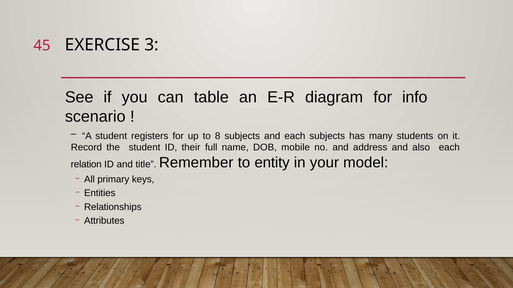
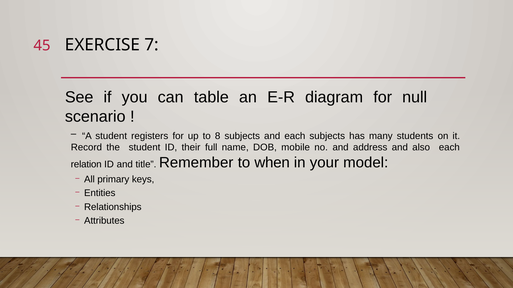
3: 3 -> 7 (152, 45)
info: info -> null (415, 97)
entity: entity -> when (272, 163)
